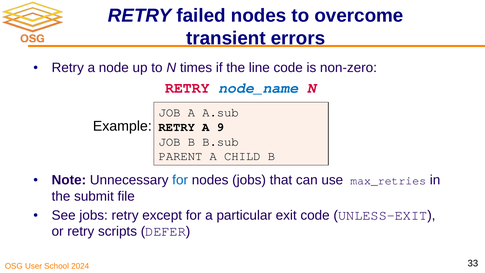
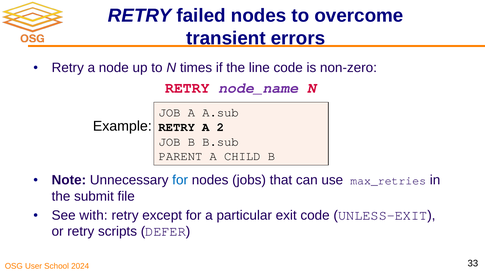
node_name colour: blue -> purple (258, 88)
9: 9 -> 2 (220, 127)
See jobs: jobs -> with (94, 215)
